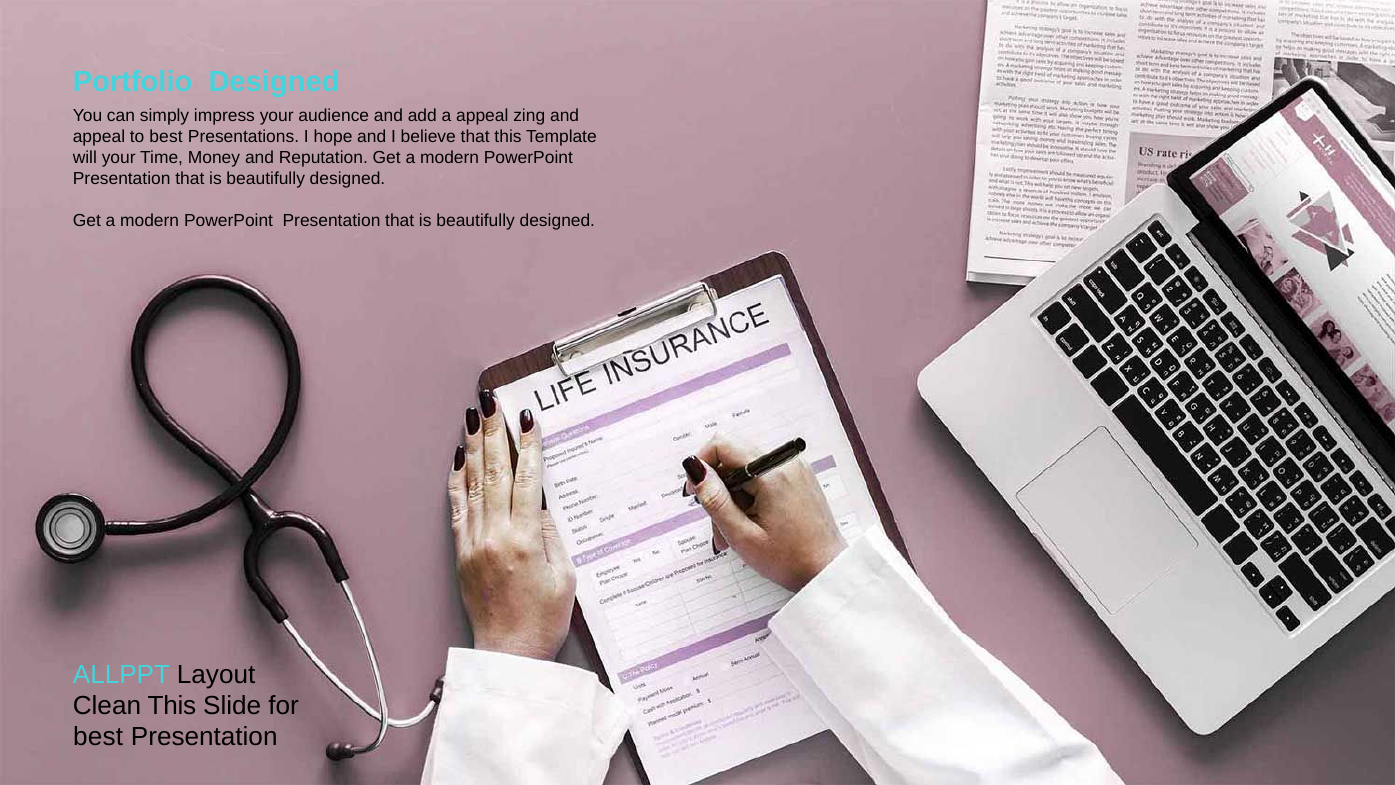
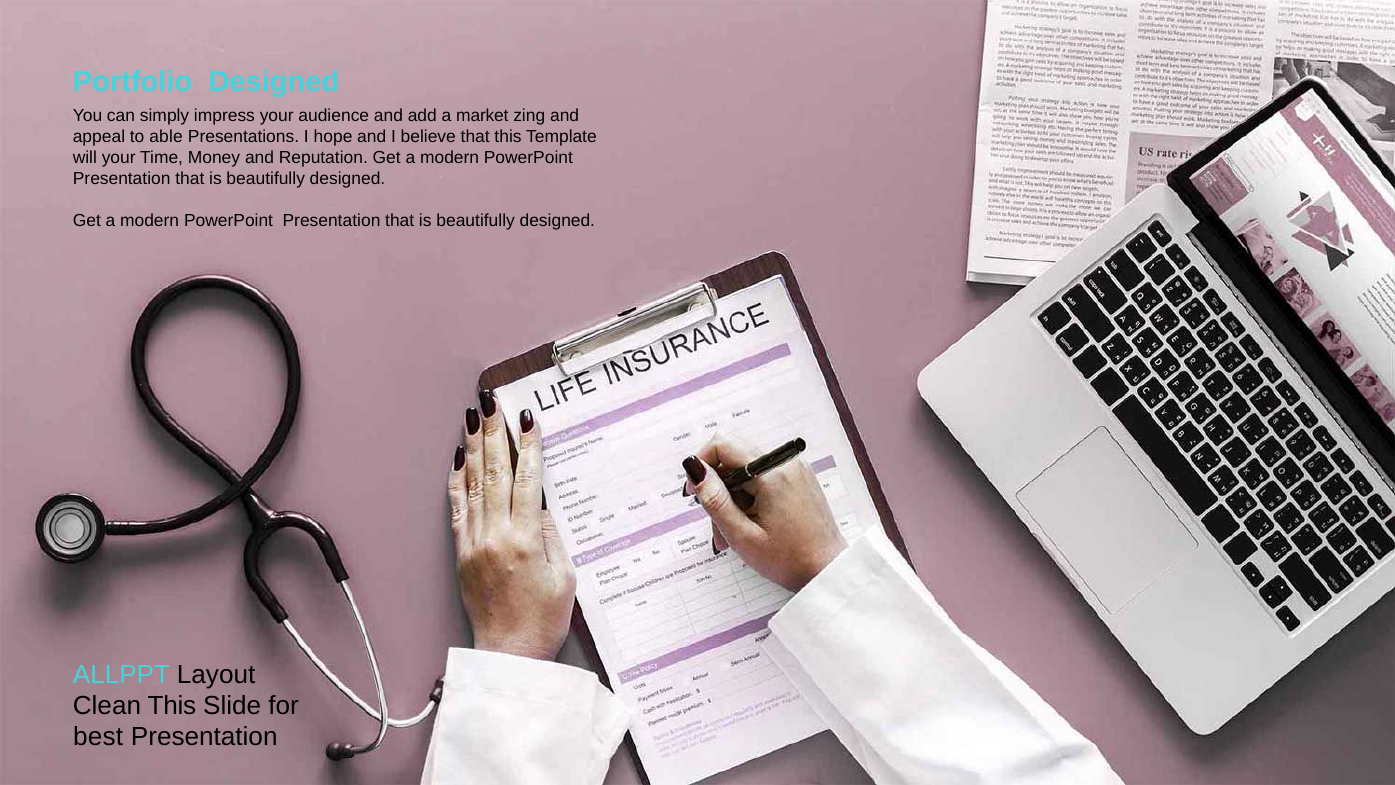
a appeal: appeal -> market (482, 116)
to best: best -> able (166, 137)
